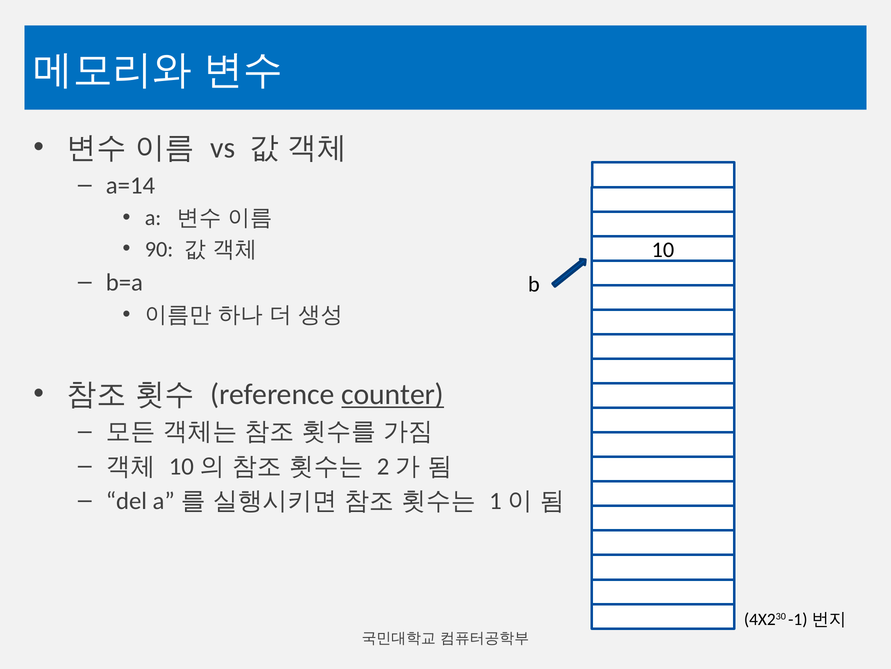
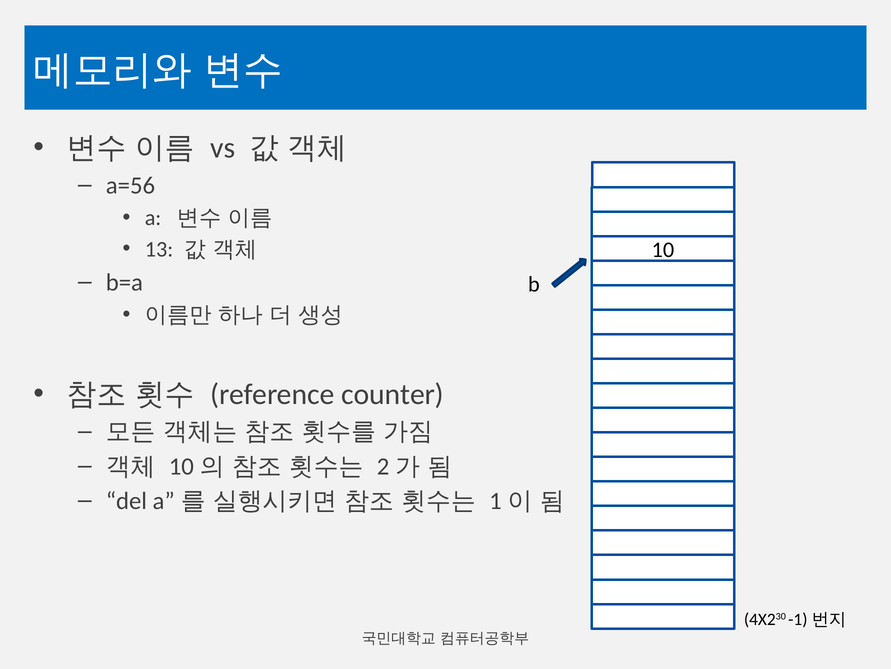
a=14: a=14 -> a=56 (130, 185)
90: 90 -> 13 (159, 249)
counter underline: present -> none (393, 394)
